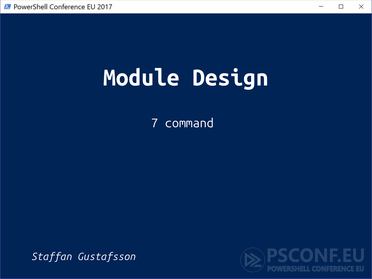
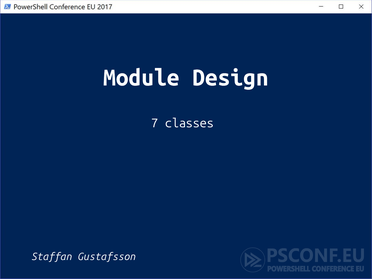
command: command -> classes (189, 123)
